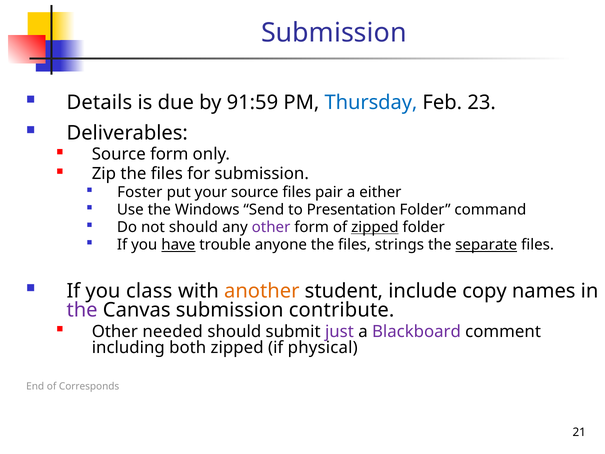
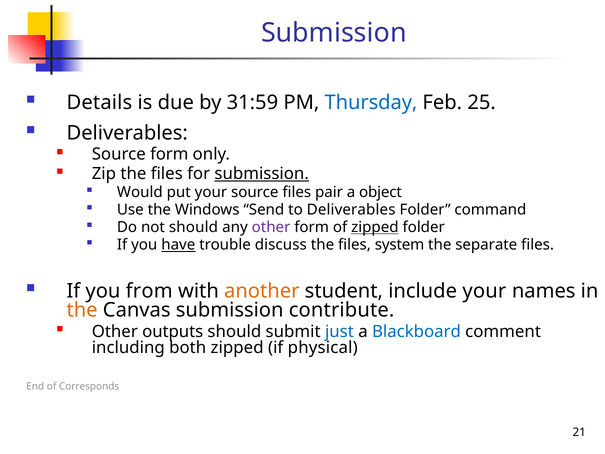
91:59: 91:59 -> 31:59 (252, 103)
23: 23 -> 25 (482, 103)
submission underline: none -> present (262, 174)
Foster: Foster -> Would (140, 192)
either: either -> object (380, 192)
to Presentation: Presentation -> Deliverables (351, 210)
anyone: anyone -> discuss (281, 245)
strings: strings -> system (400, 245)
separate underline: present -> none (486, 245)
class: class -> from (149, 291)
include copy: copy -> your (484, 291)
the colour: purple -> orange (82, 310)
needed: needed -> outputs (173, 331)
just colour: purple -> blue (339, 331)
Blackboard colour: purple -> blue (416, 331)
